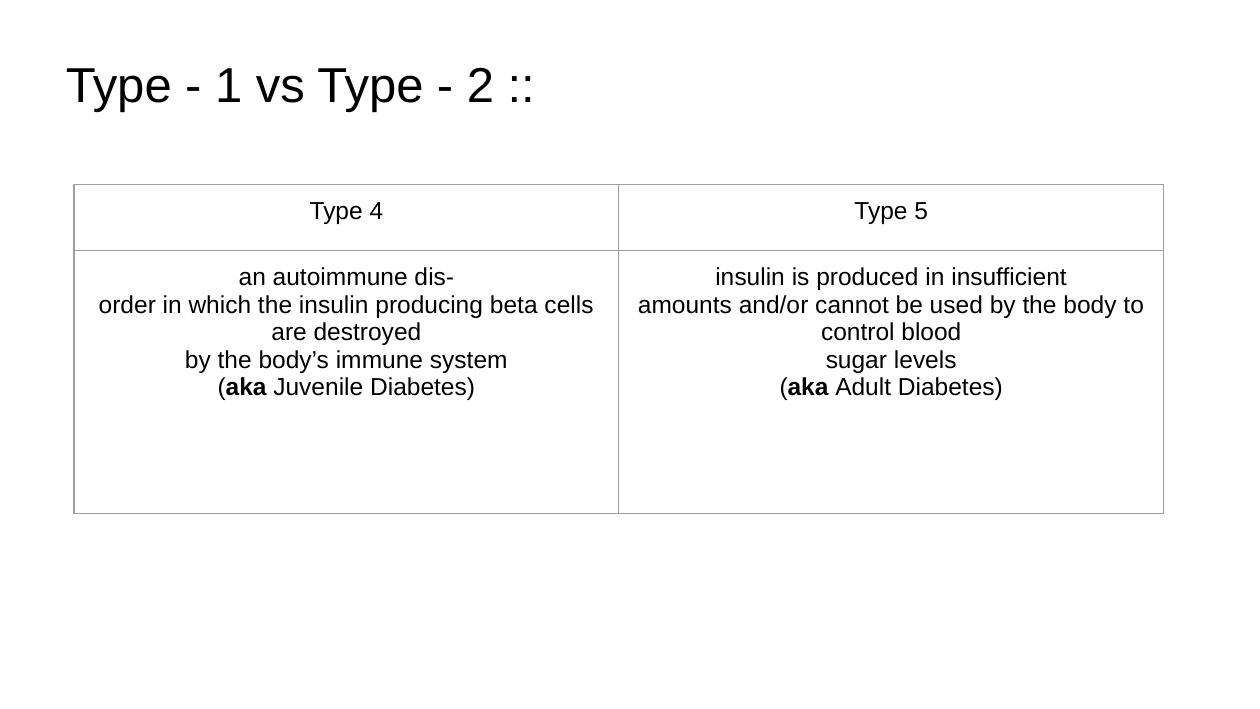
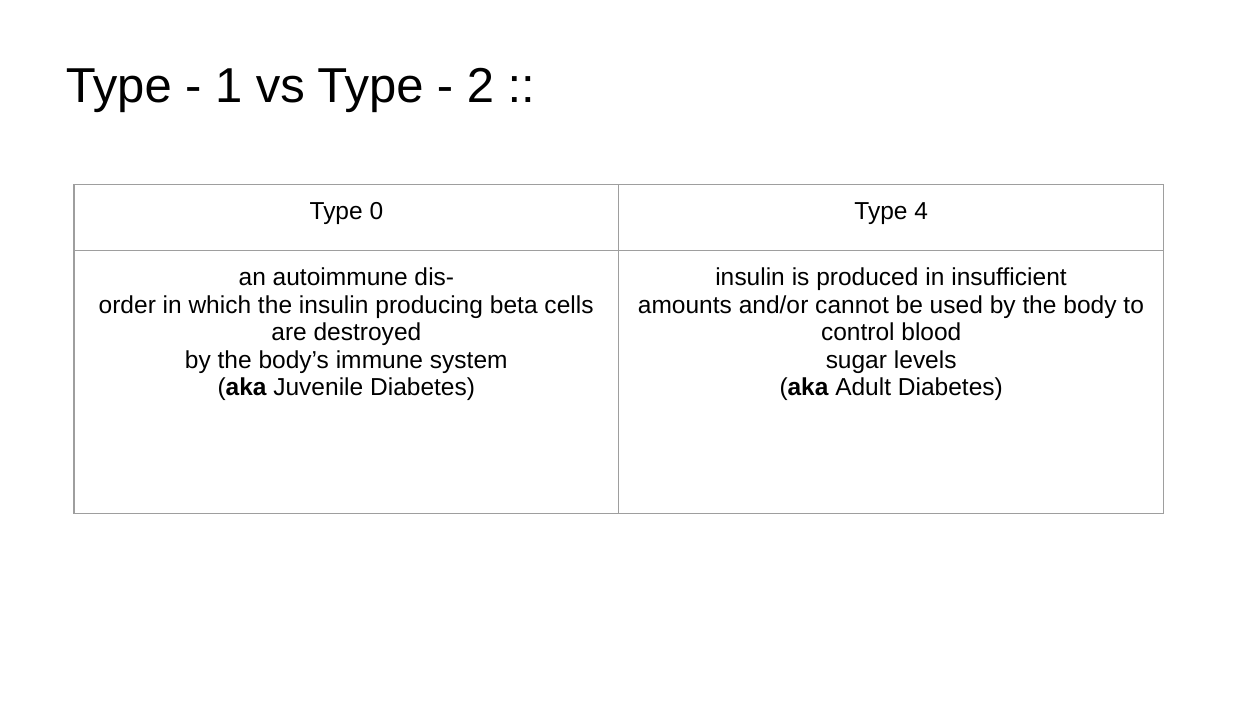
4: 4 -> 0 (376, 211)
5: 5 -> 4 (921, 211)
